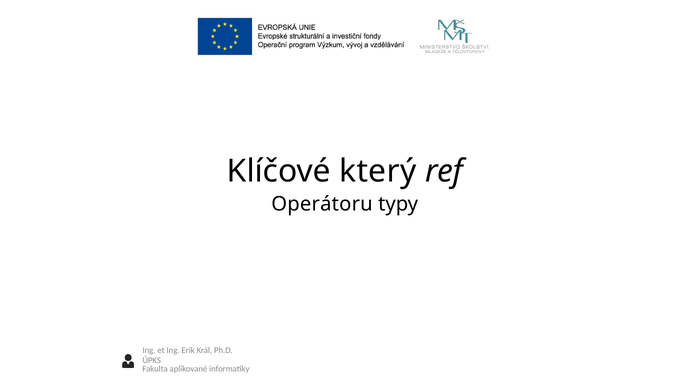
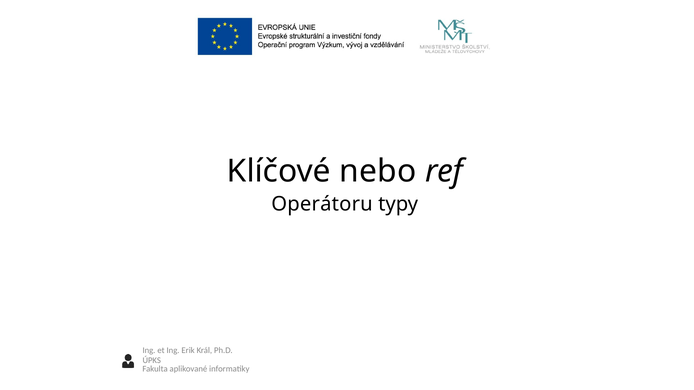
který: který -> nebo (378, 171)
